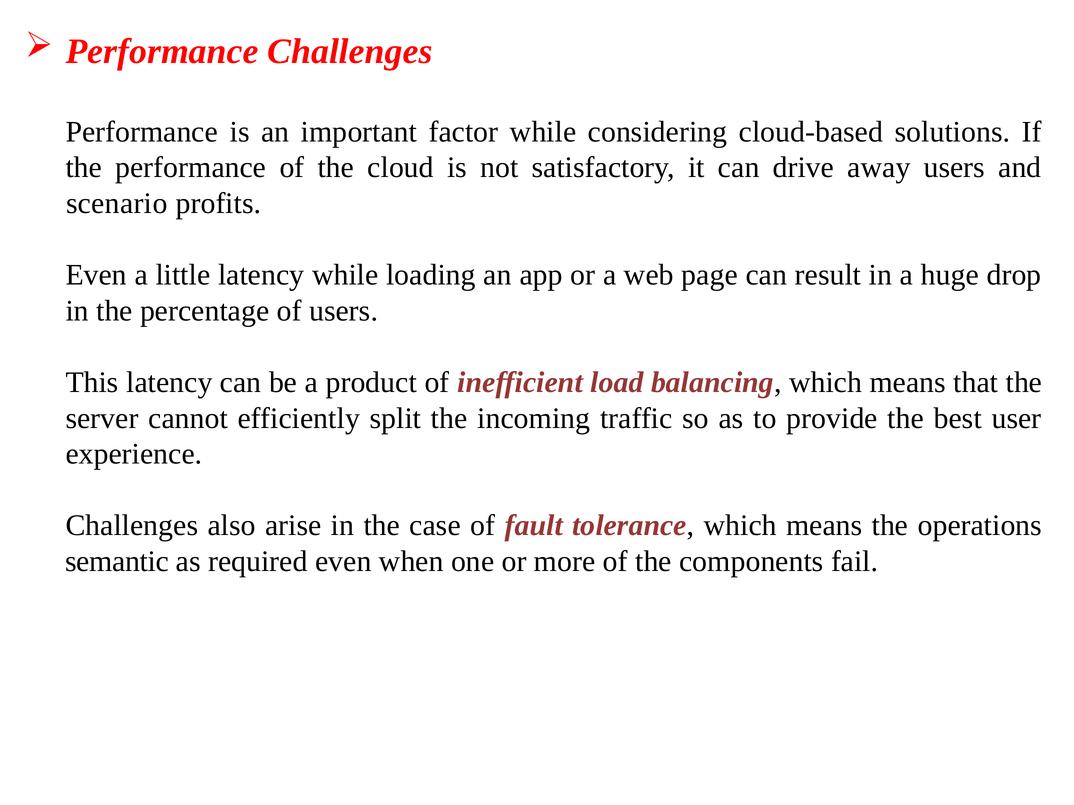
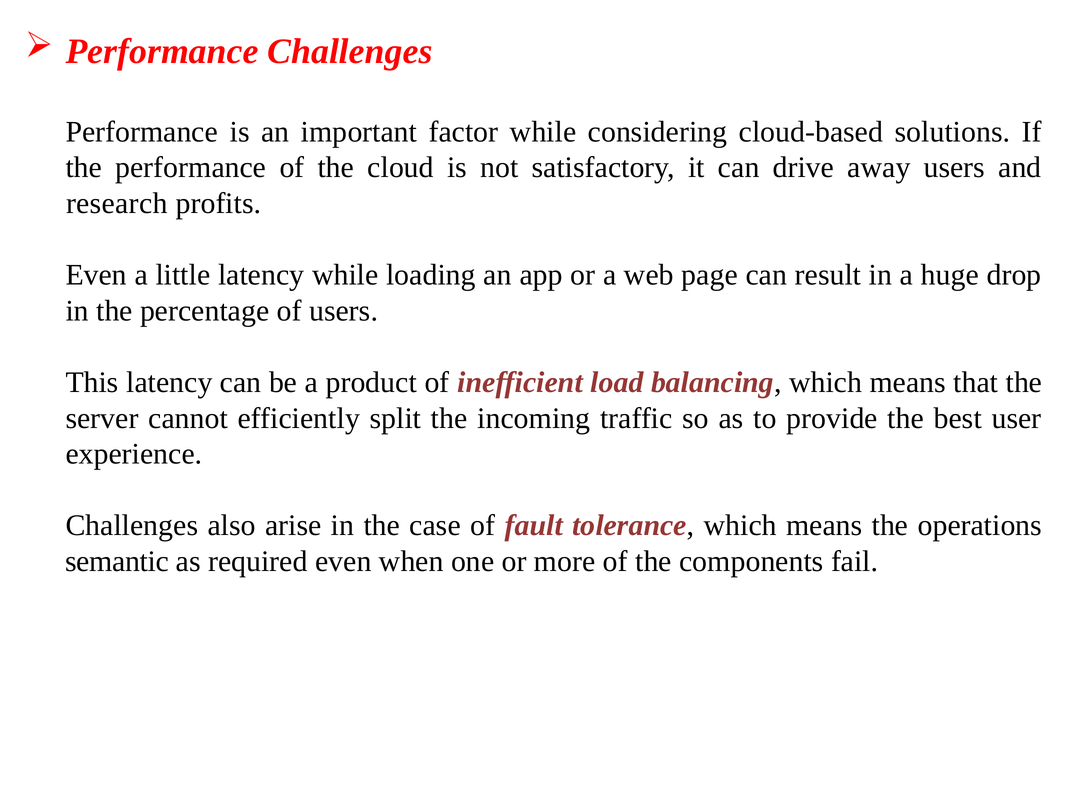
scenario: scenario -> research (117, 204)
